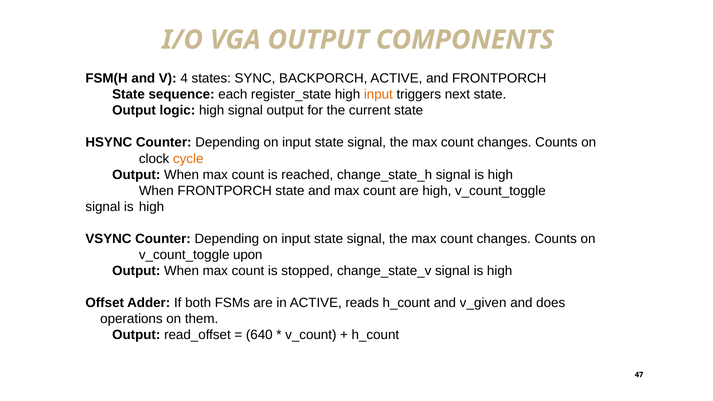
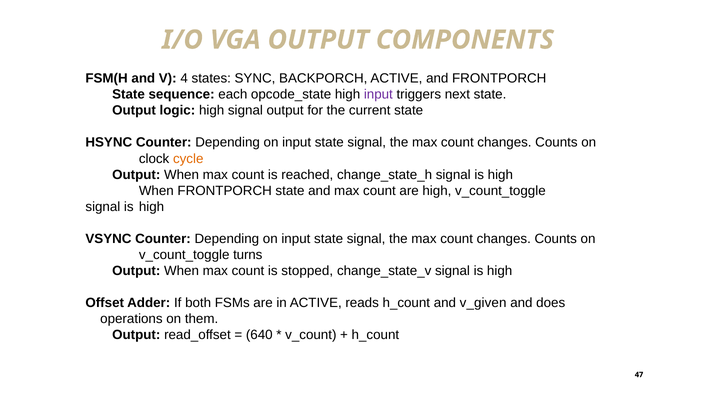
register_state: register_state -> opcode_state (291, 94)
input colour: orange -> purple (378, 94)
upon: upon -> turns (248, 255)
